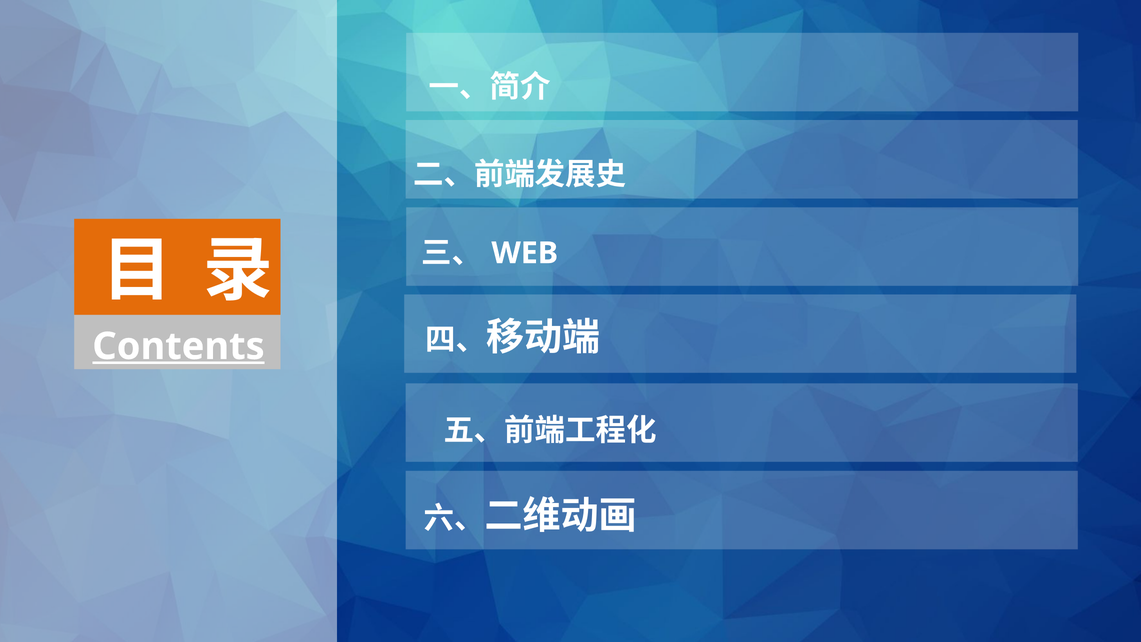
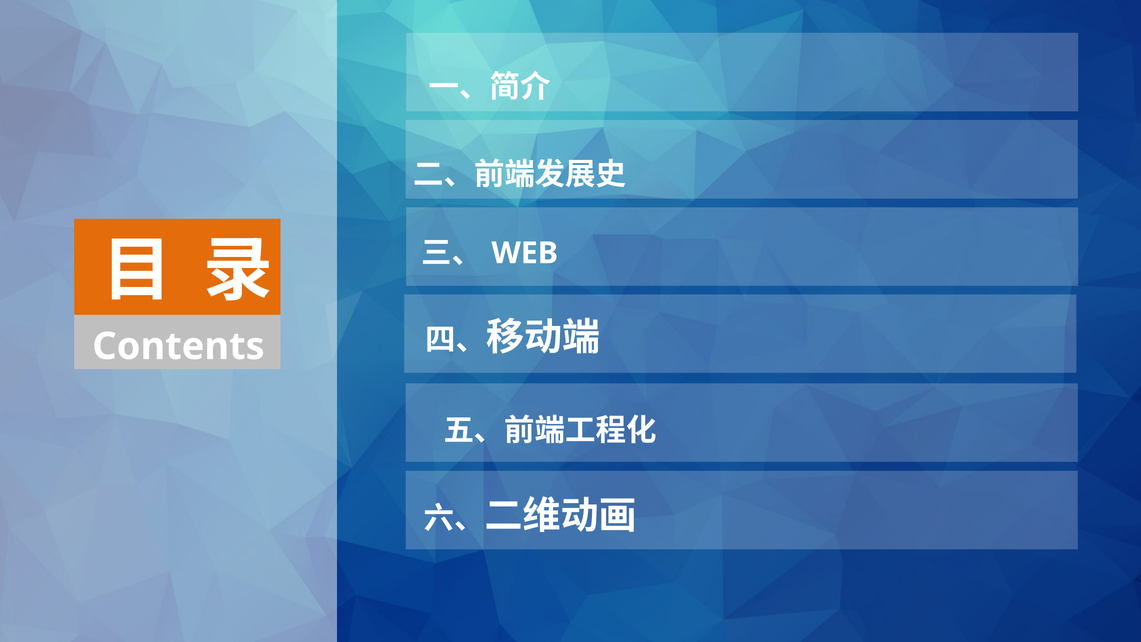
Contents underline: present -> none (179, 346)
